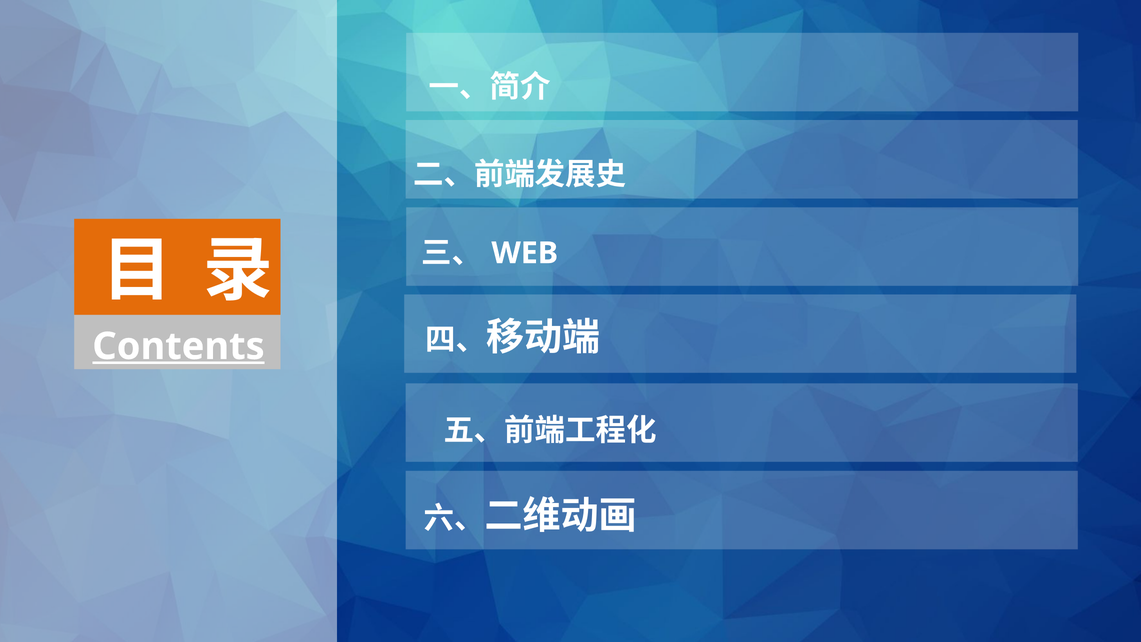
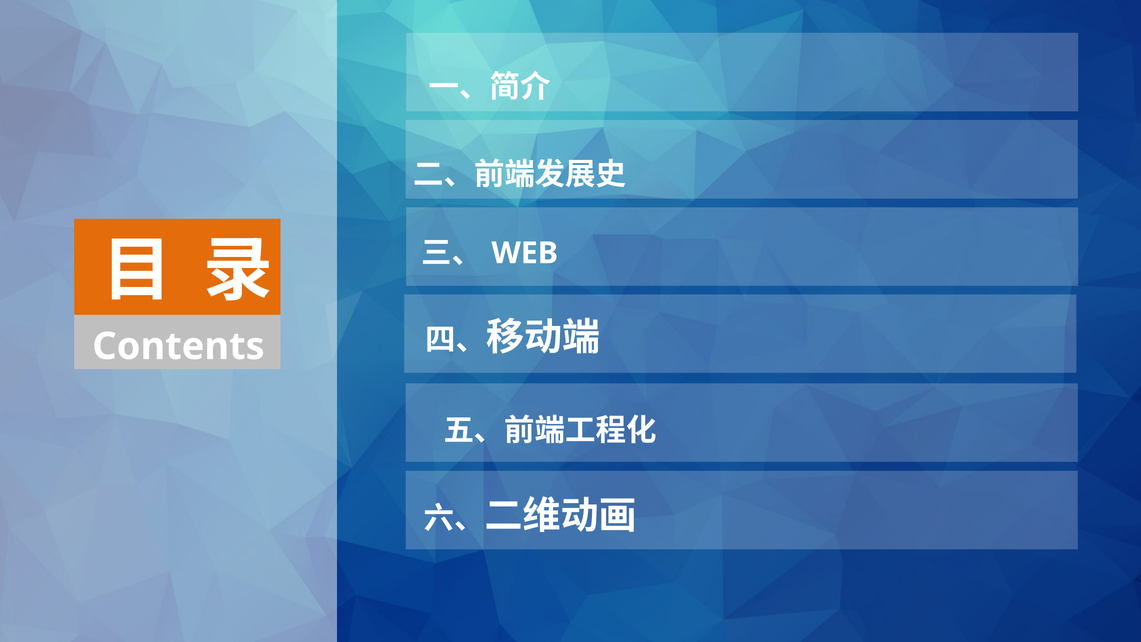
Contents underline: present -> none (179, 346)
